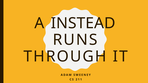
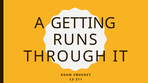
INSTEAD: INSTEAD -> GETTING (83, 23)
